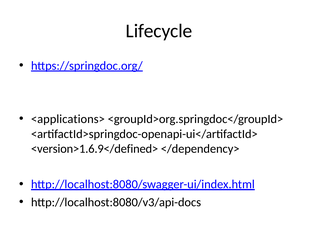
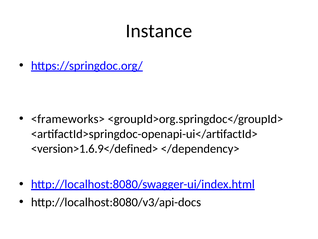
Lifecycle: Lifecycle -> Instance (159, 31)
<applications>: <applications> -> <frameworks> (68, 119)
